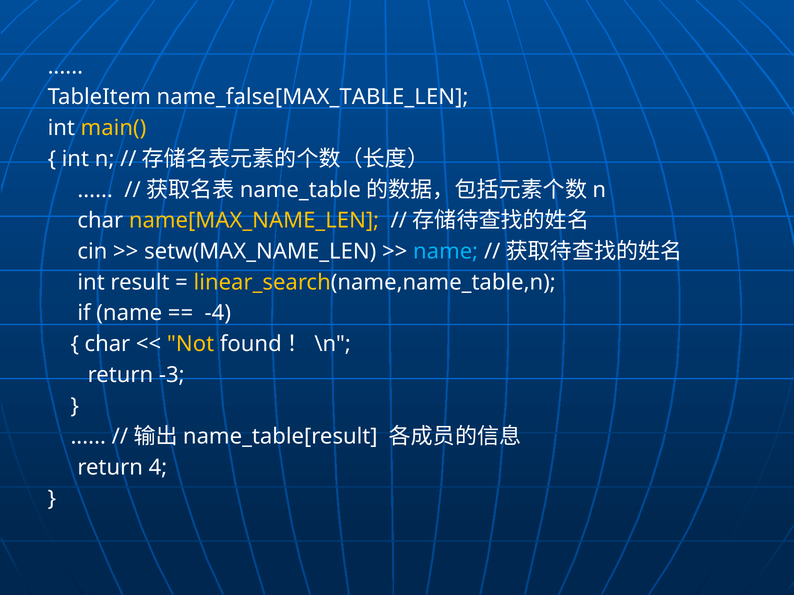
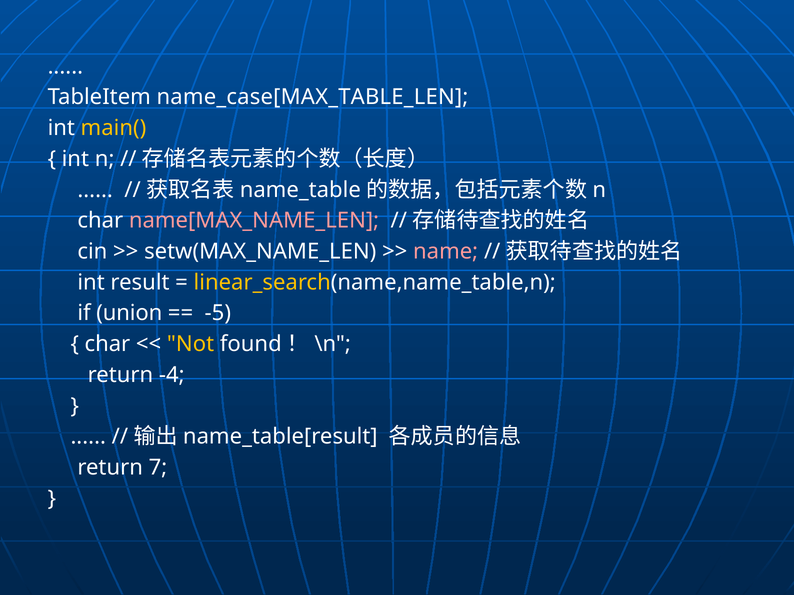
name_false[MAX_TABLE_LEN: name_false[MAX_TABLE_LEN -> name_case[MAX_TABLE_LEN (312, 97)
name[MAX_NAME_LEN colour: yellow -> pink (254, 221)
name colour: light blue -> pink (446, 252)
if name: name -> union (129, 313)
-4: -4 -> -5 (218, 313)
-3: -3 -> -4 (172, 375)
4: 4 -> 7 (158, 468)
